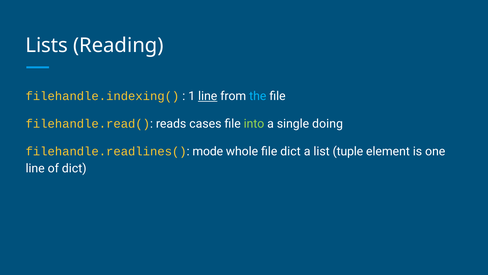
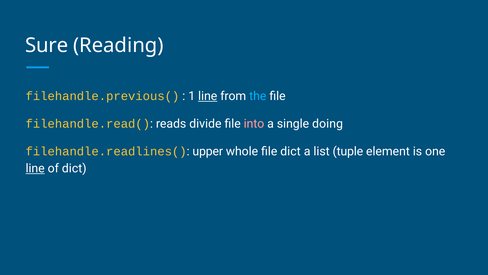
Lists: Lists -> Sure (47, 45)
filehandle.indexing(: filehandle.indexing( -> filehandle.previous( (102, 96)
cases: cases -> divide (205, 124)
into colour: light green -> pink (254, 124)
mode: mode -> upper (208, 151)
line underline: none -> present (35, 168)
